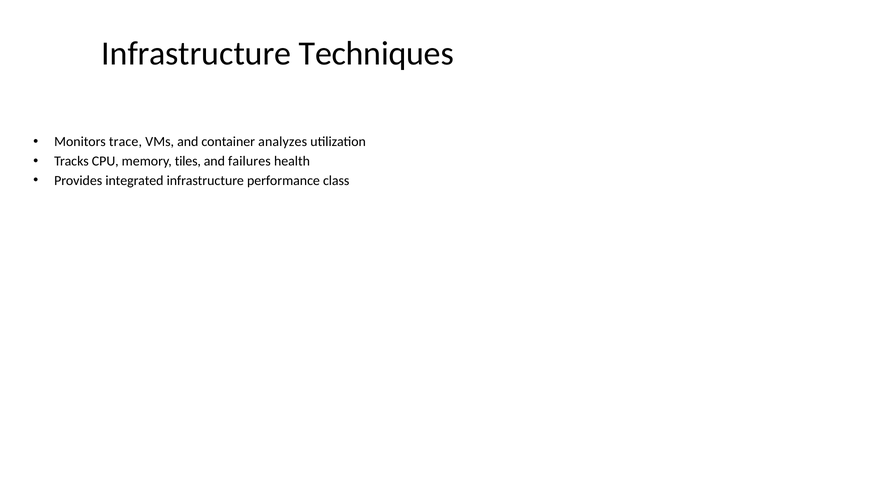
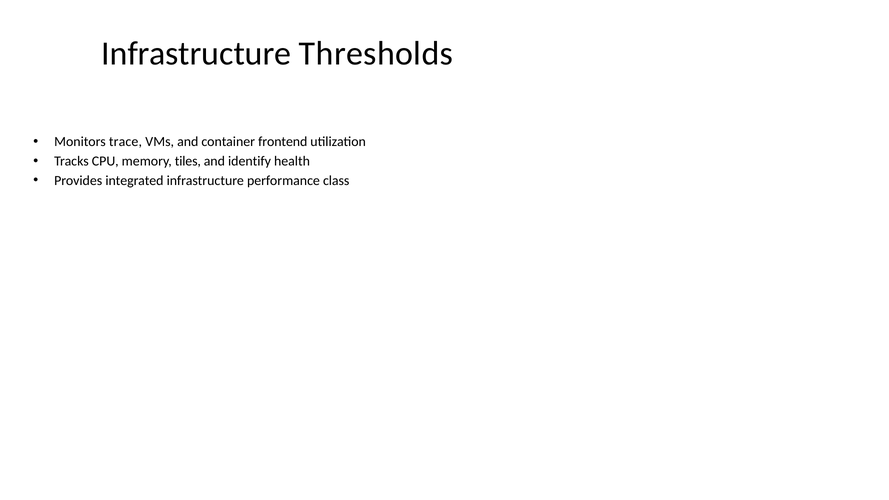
Techniques: Techniques -> Thresholds (376, 54)
analyzes: analyzes -> frontend (283, 142)
failures: failures -> identify (250, 161)
